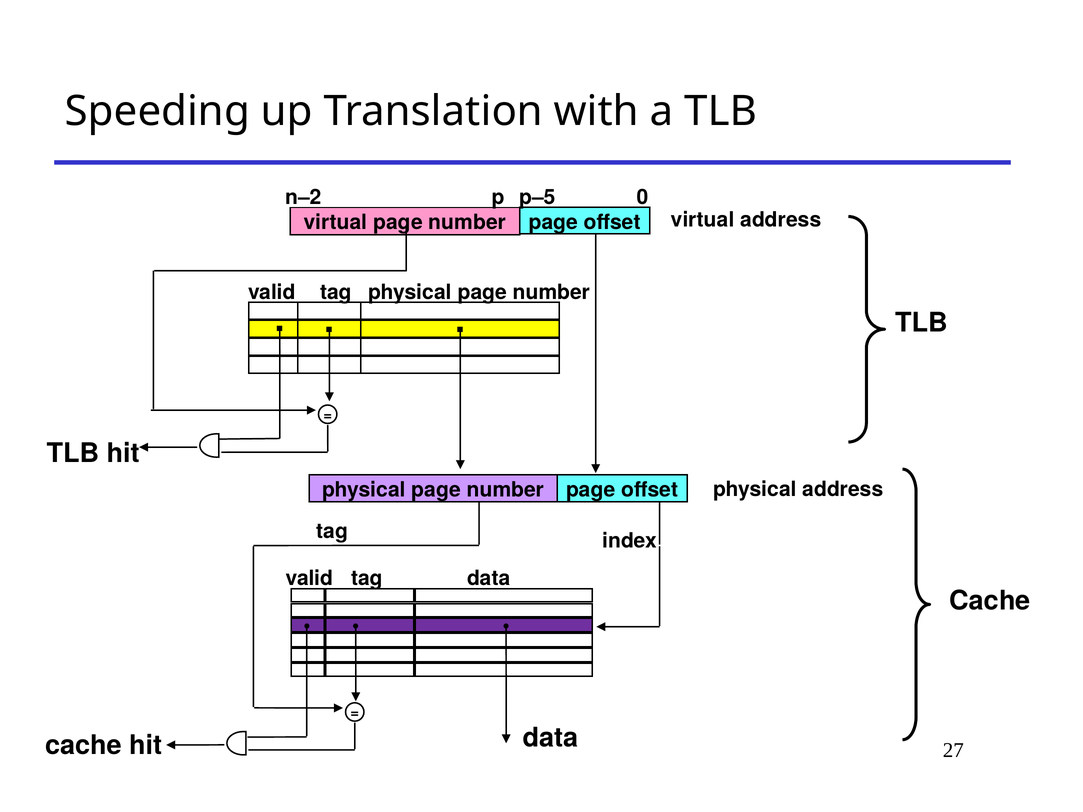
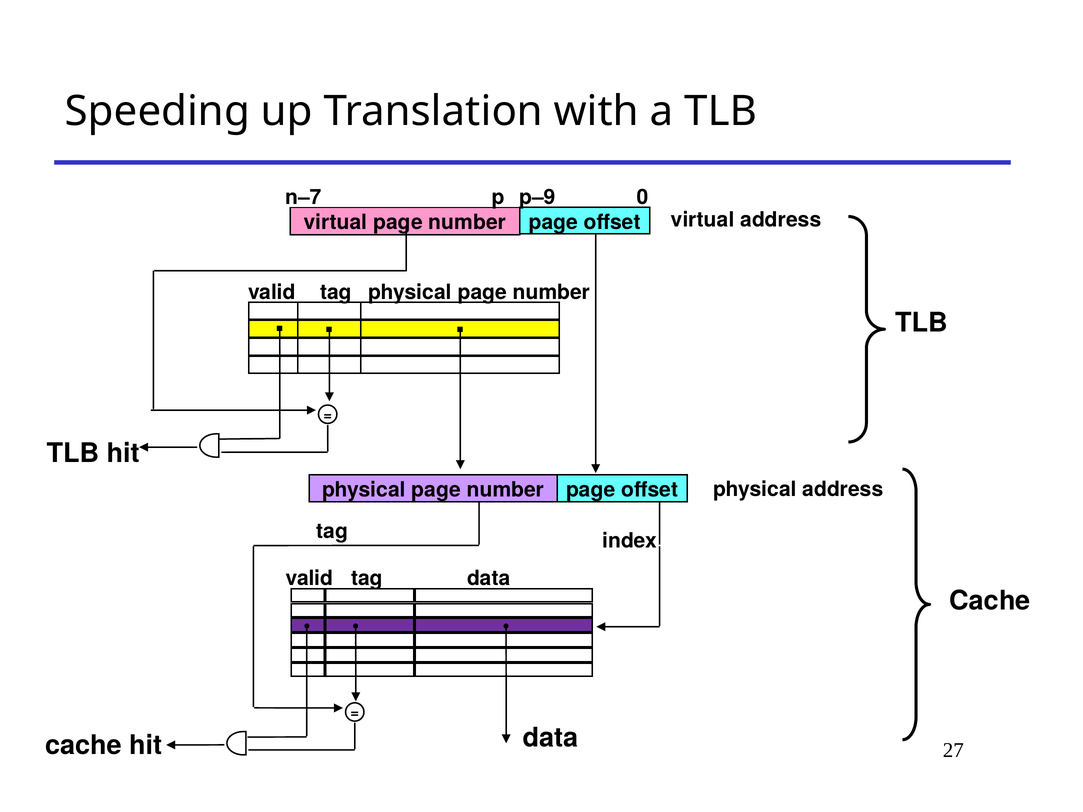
n–2: n–2 -> n–7 (303, 197)
p–5: p–5 -> p–9 (538, 197)
